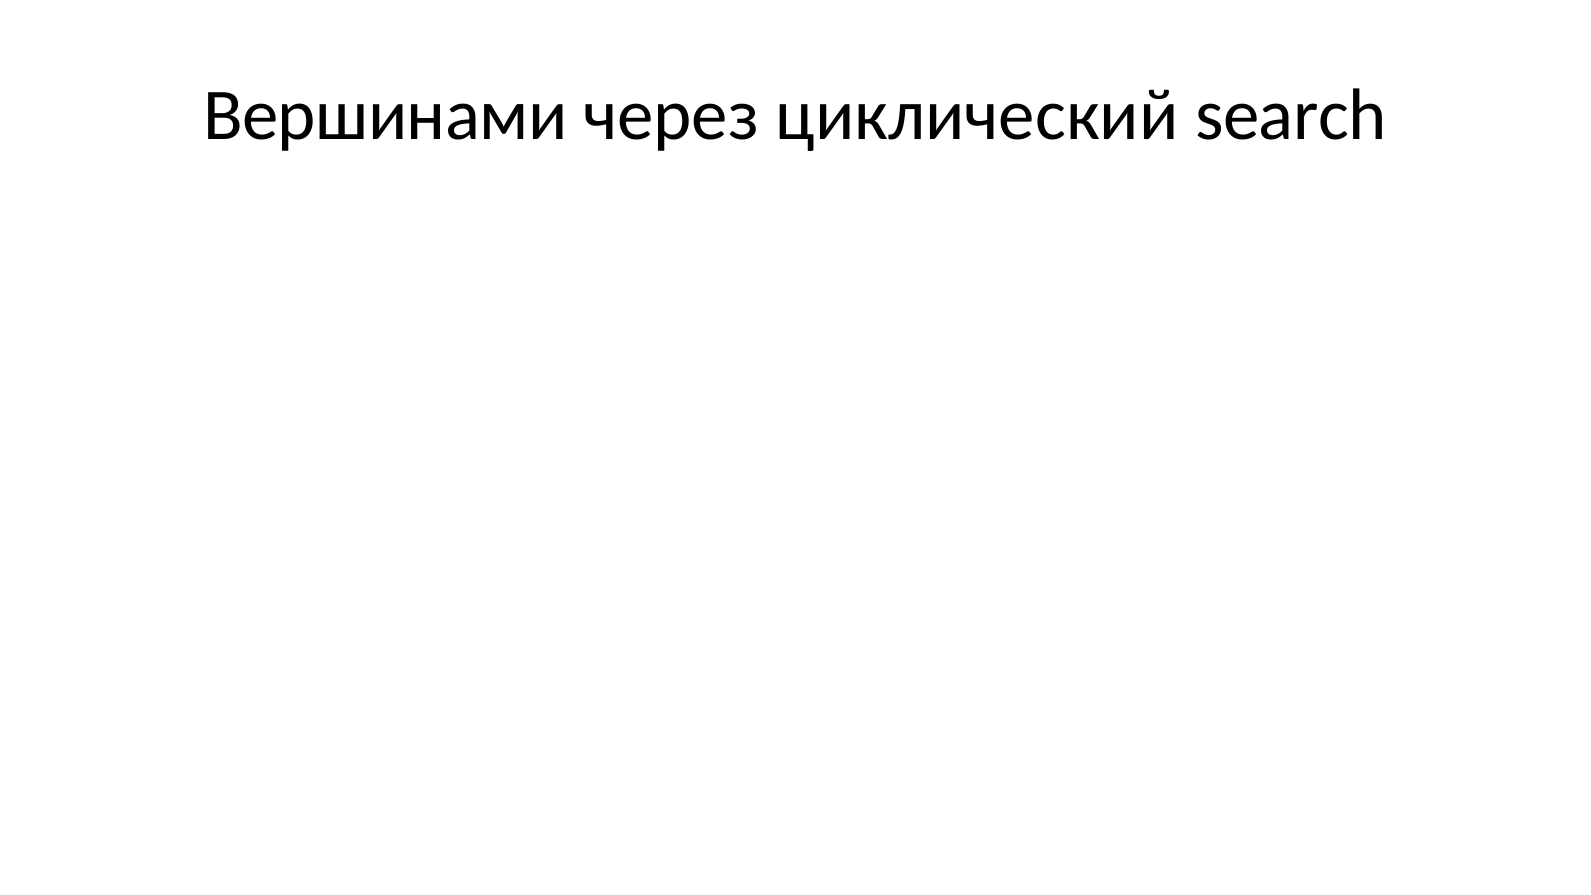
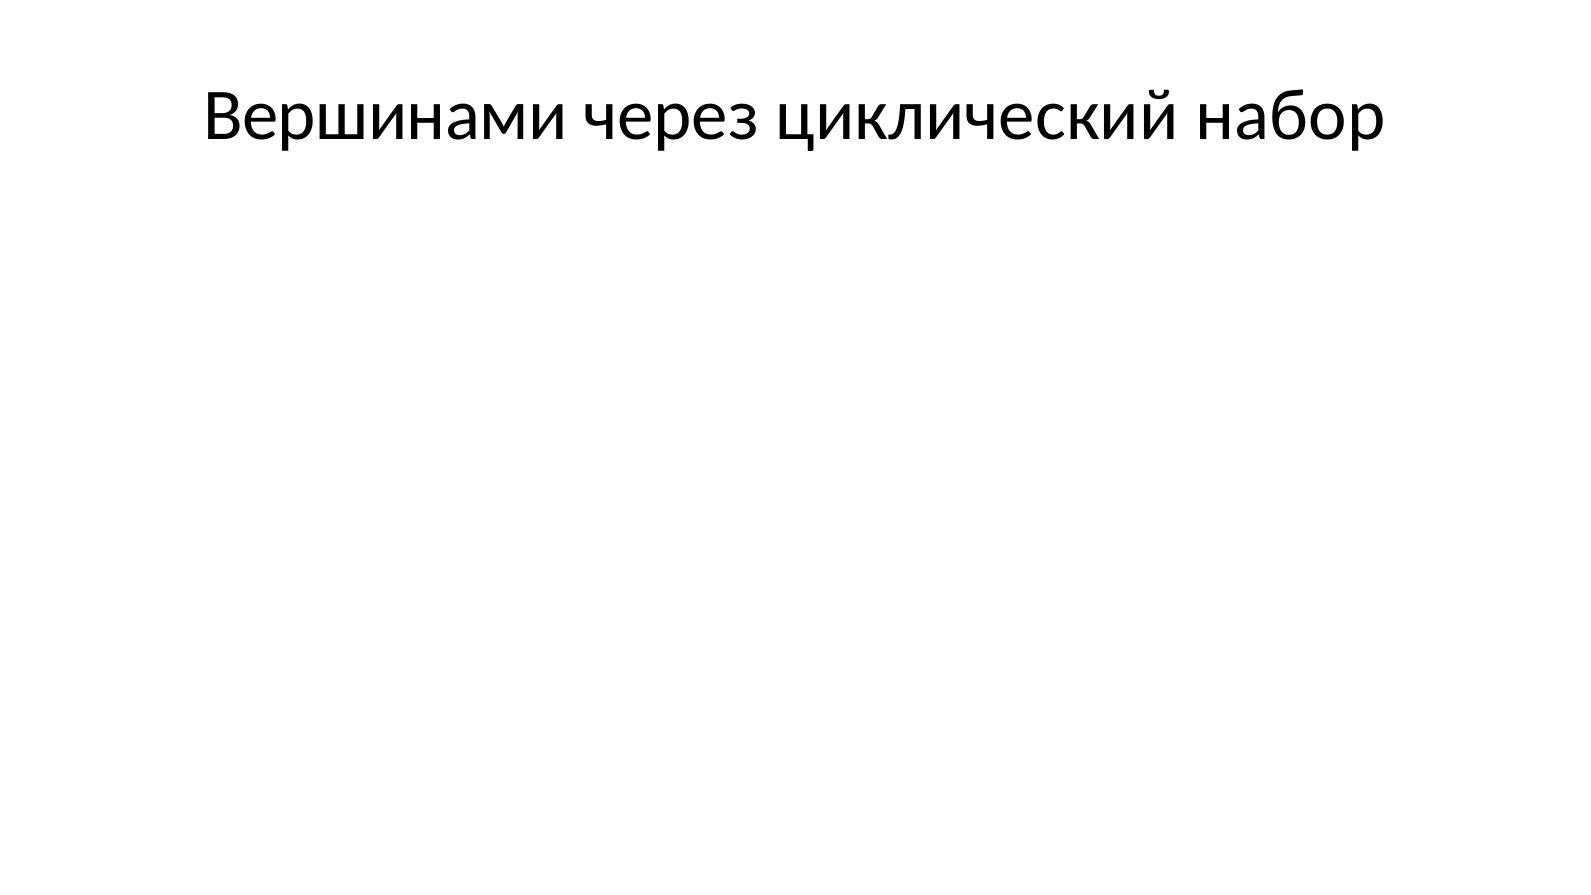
search: search -> набор (1291, 116)
